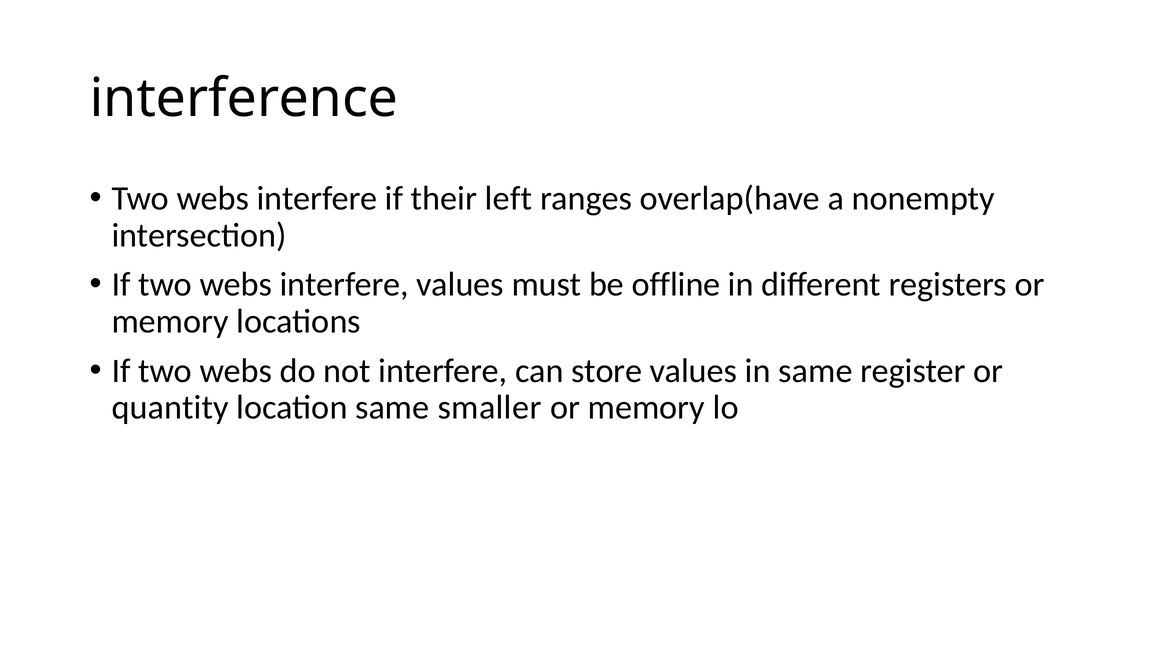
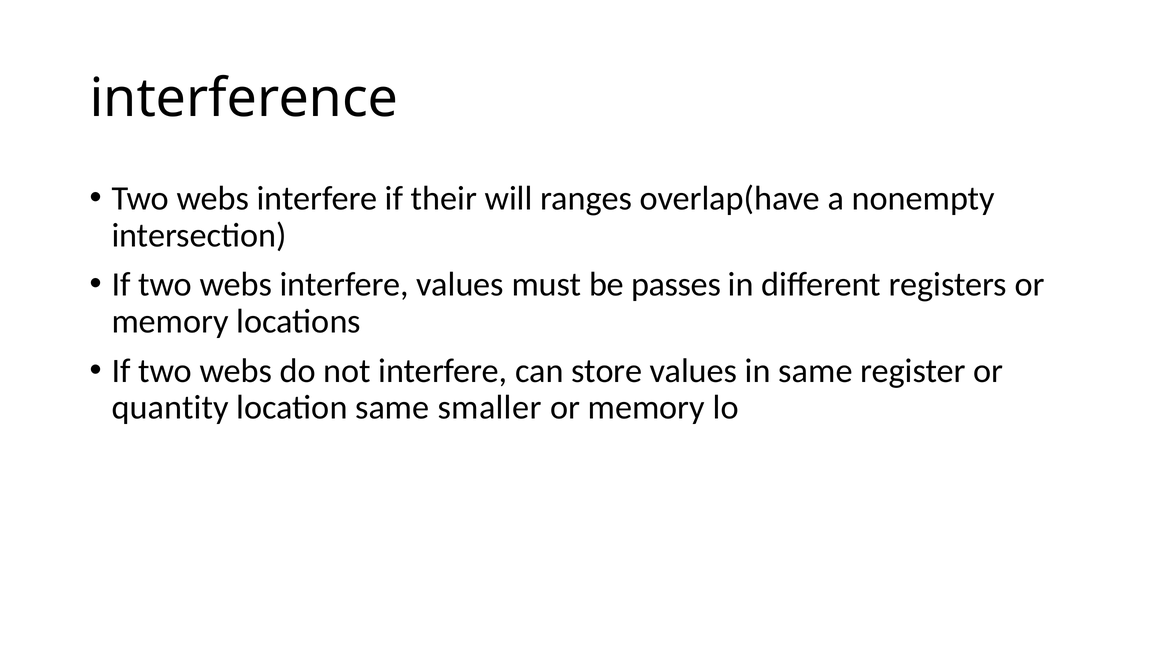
left: left -> will (509, 198)
offline: offline -> passes (676, 285)
